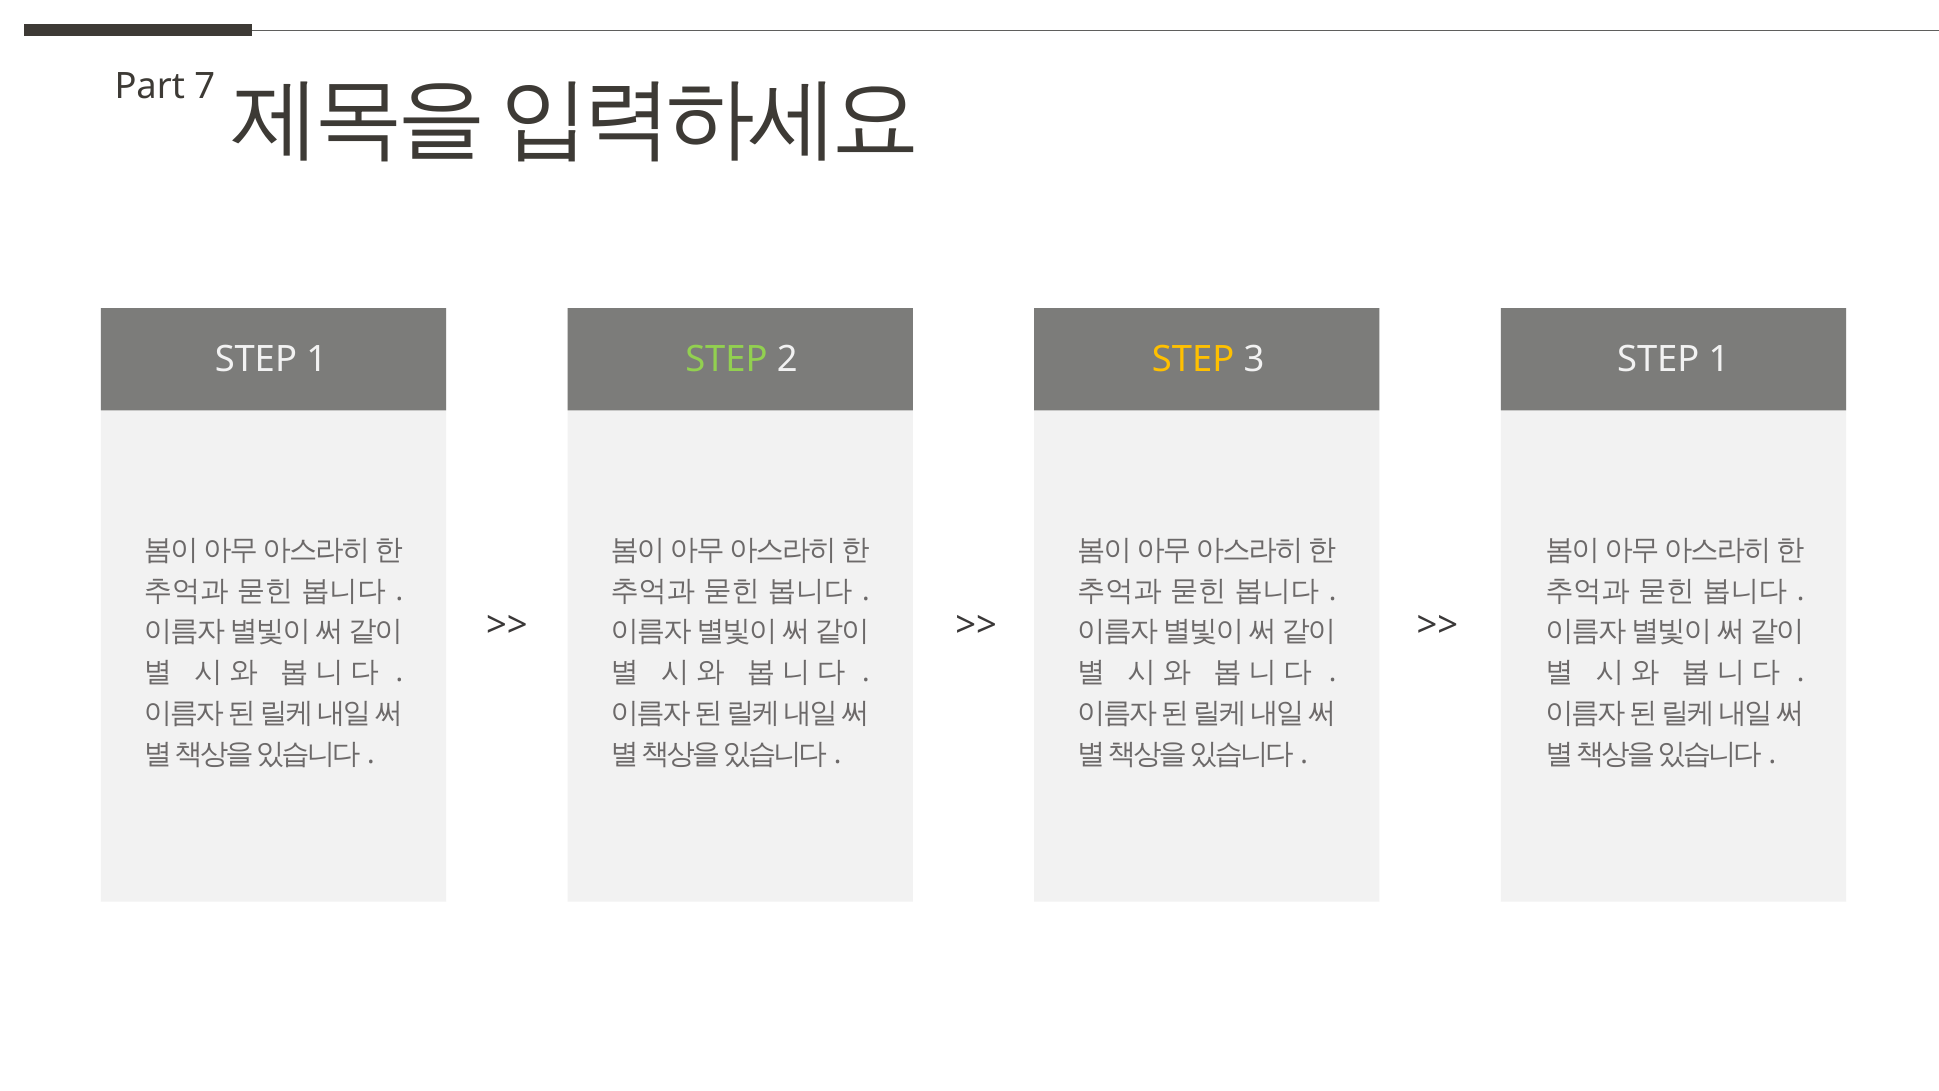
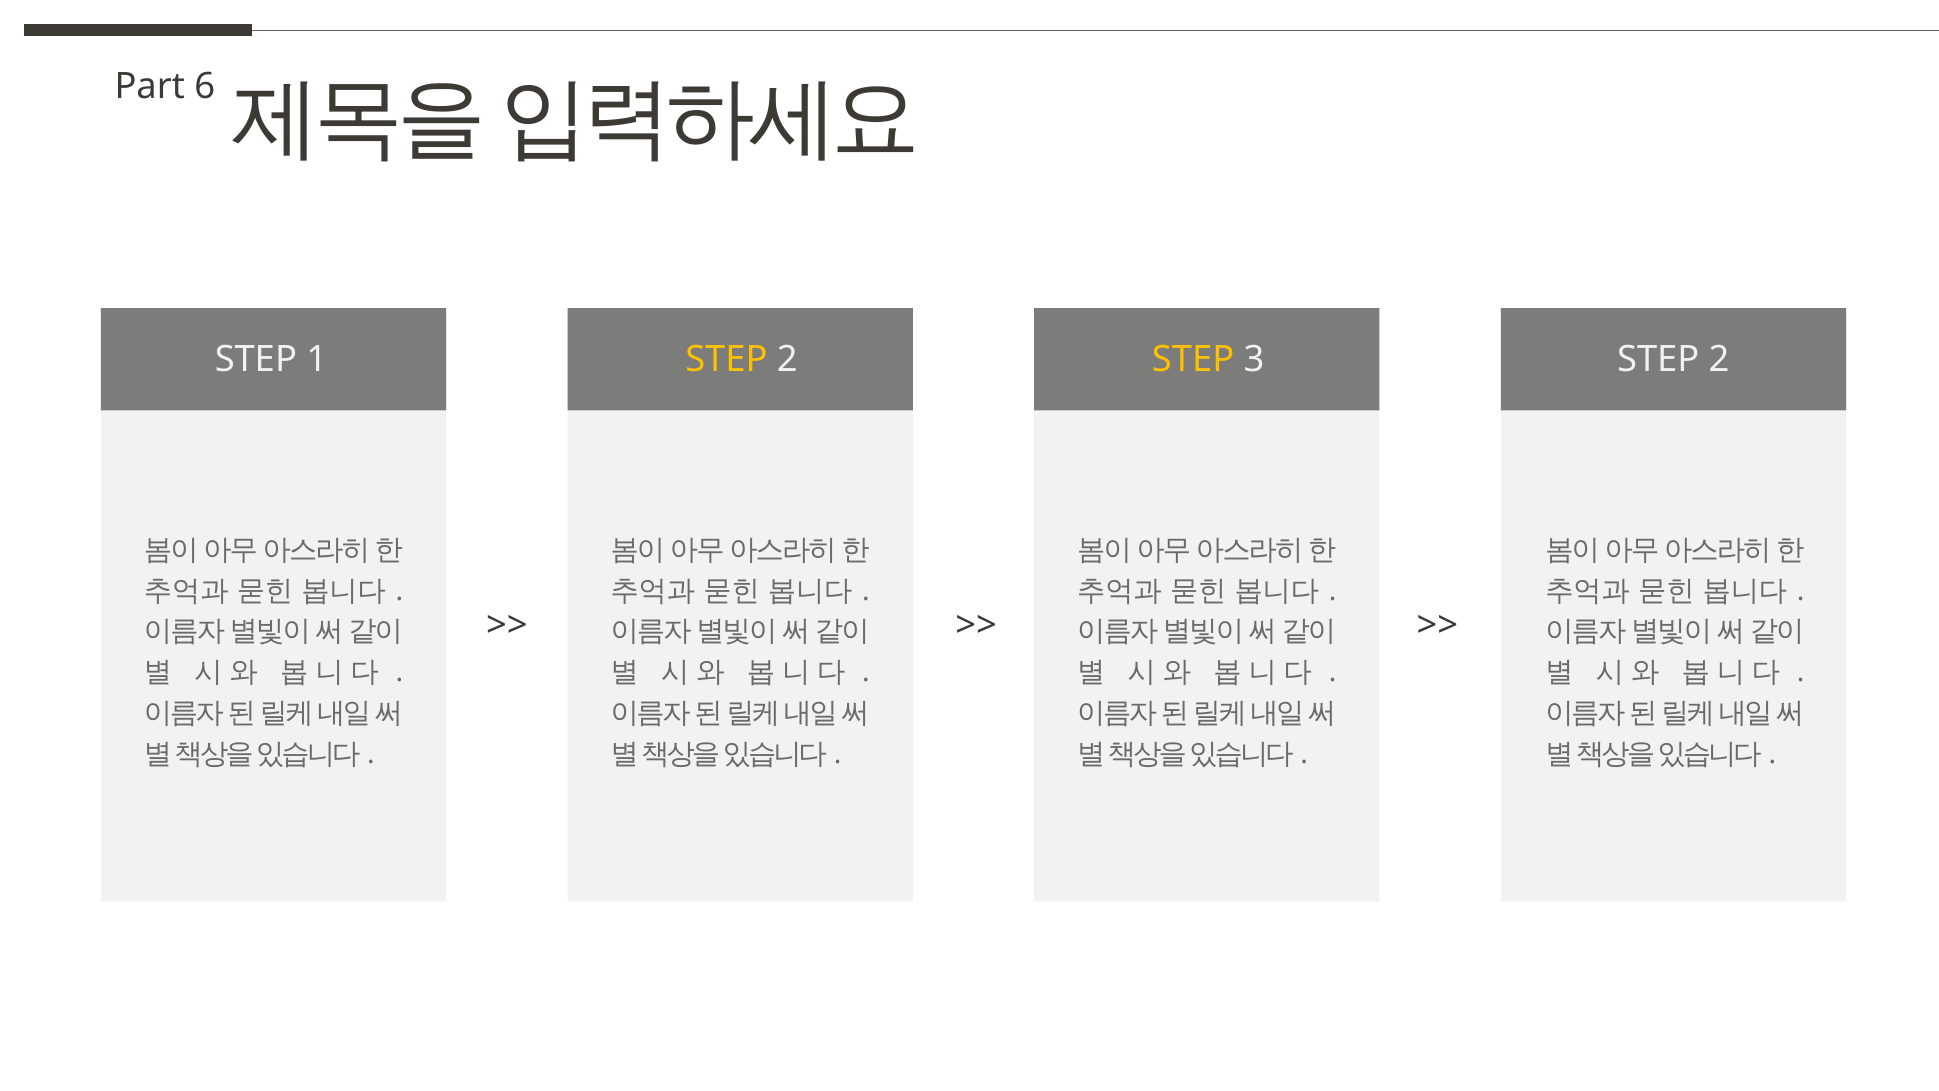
7: 7 -> 6 (205, 86)
STEP colour: light green -> yellow (726, 359)
3 STEP 1: 1 -> 2 (1719, 359)
